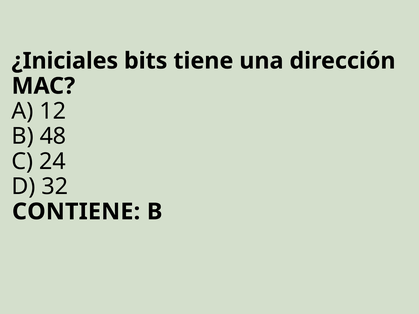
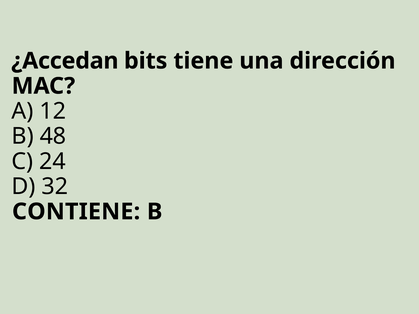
¿Iniciales: ¿Iniciales -> ¿Accedan (65, 61)
